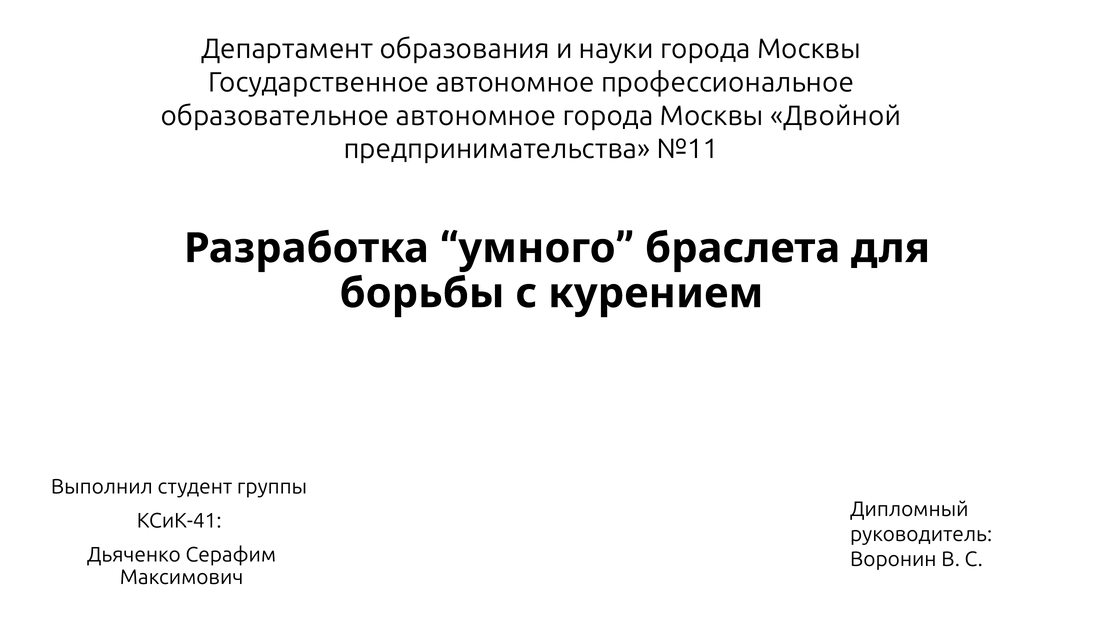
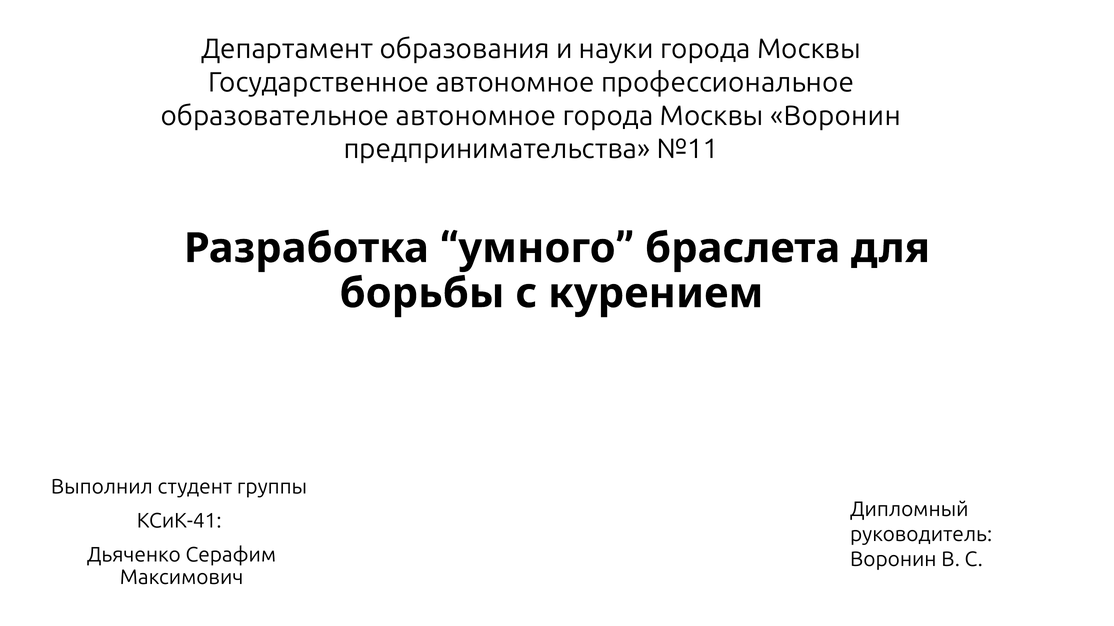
Москвы Двойной: Двойной -> Воронин (836, 116)
